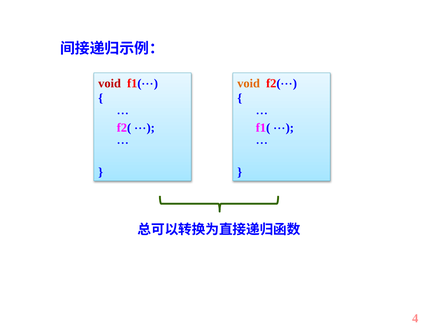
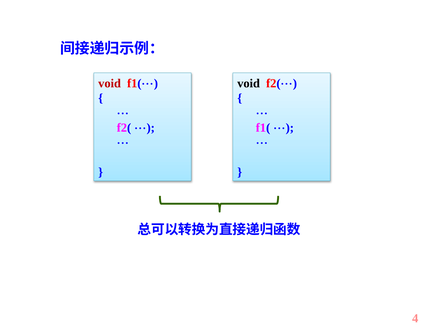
void colour: orange -> black (249, 83)
